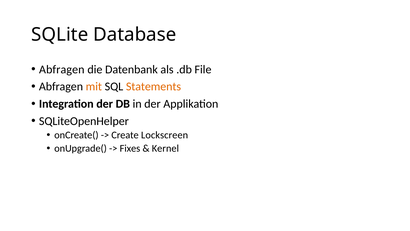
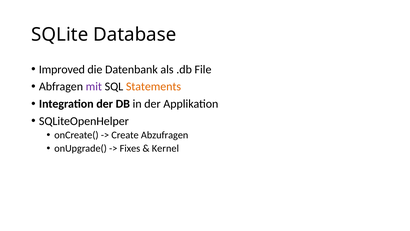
Abfragen: Abfragen -> Improved (62, 69)
mit colour: orange -> purple (94, 87)
Lockscreen: Lockscreen -> Abzufragen (165, 135)
